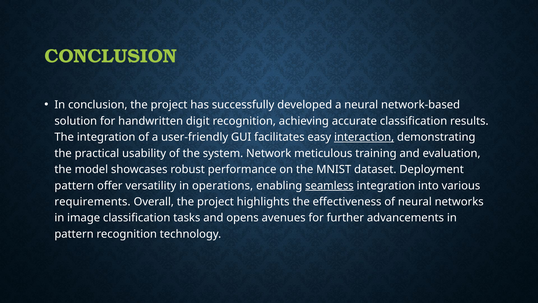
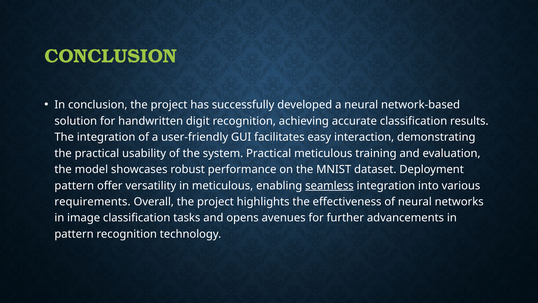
interaction underline: present -> none (364, 137)
system Network: Network -> Practical (269, 153)
in operations: operations -> meticulous (223, 185)
